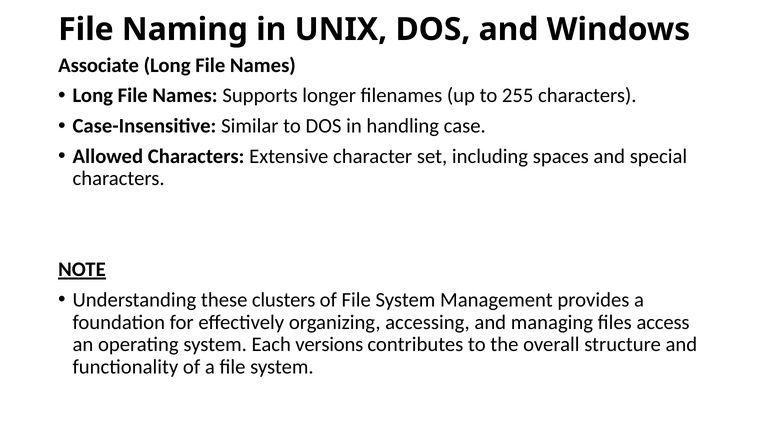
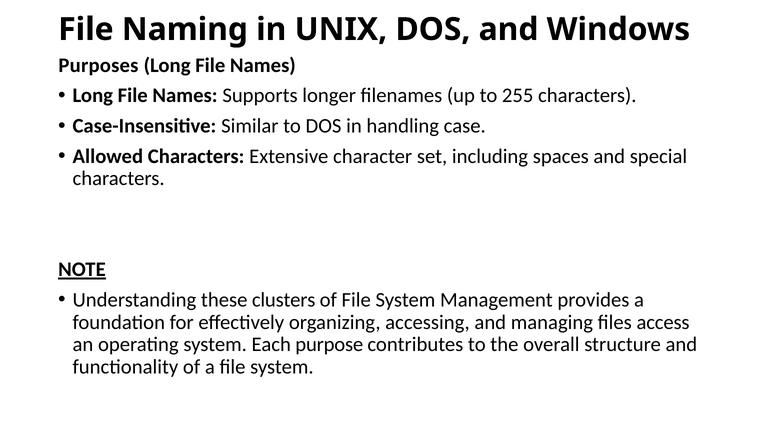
Associate: Associate -> Purposes (98, 65)
versions: versions -> purpose (329, 344)
